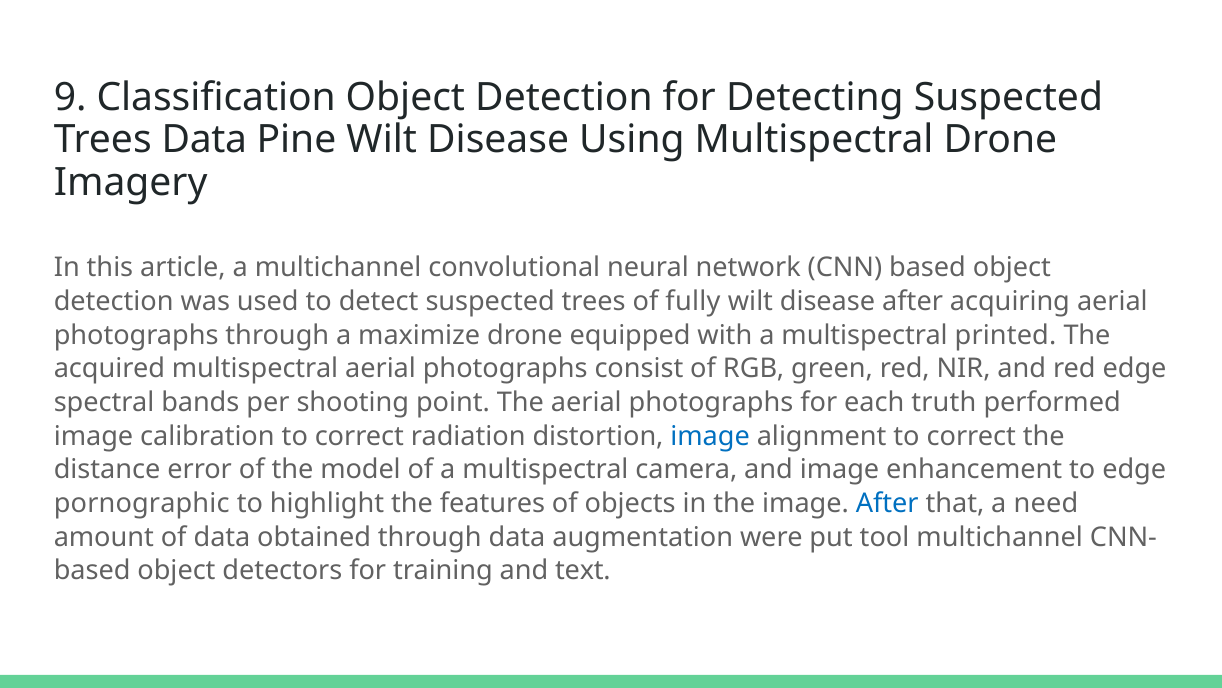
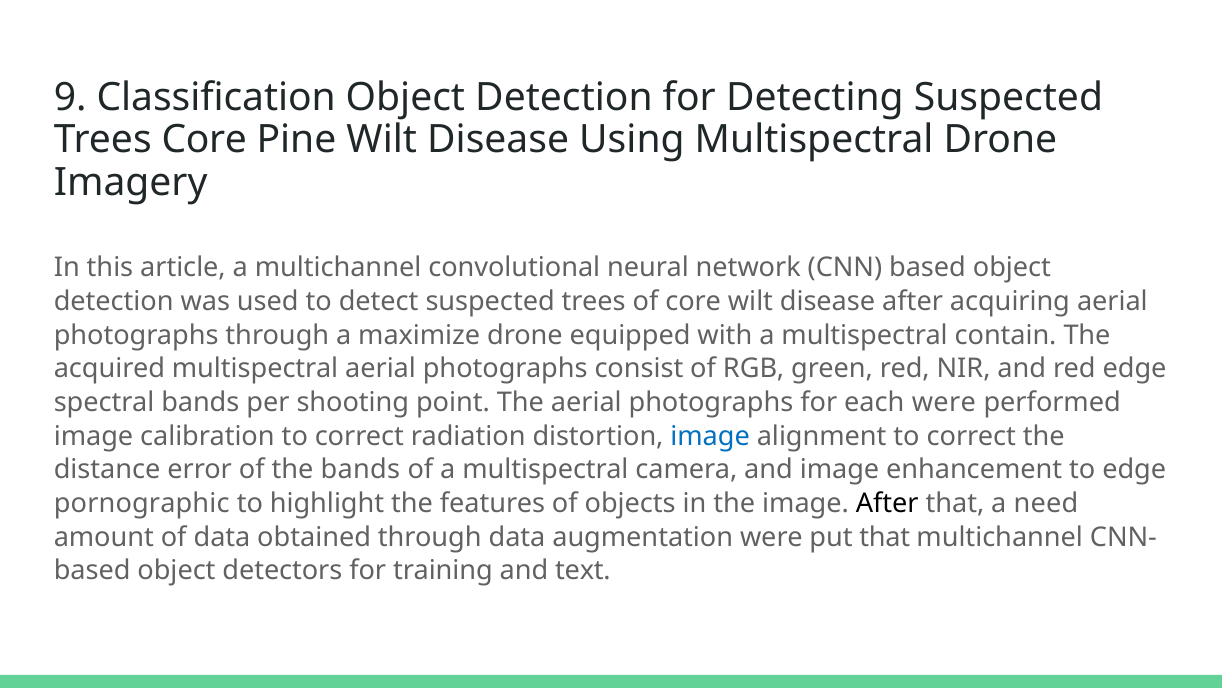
Trees Data: Data -> Core (204, 140)
of fully: fully -> core (693, 301)
printed: printed -> contain (1006, 335)
each truth: truth -> were (944, 402)
the model: model -> bands (360, 469)
After colour: blue -> black (887, 503)
put tool: tool -> that (885, 537)
